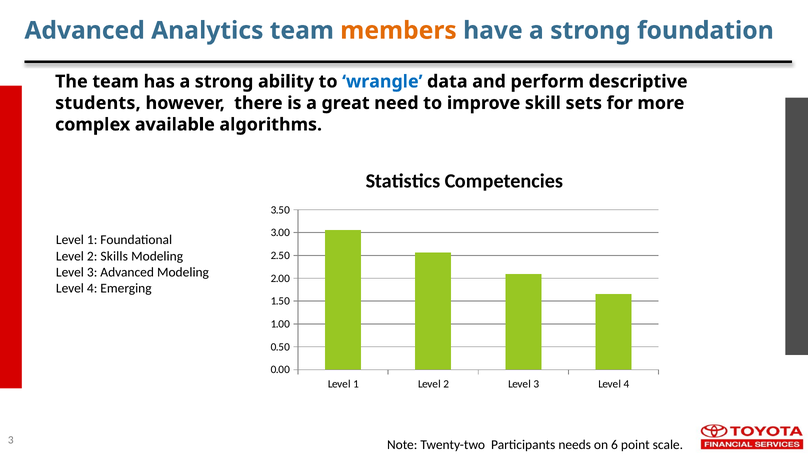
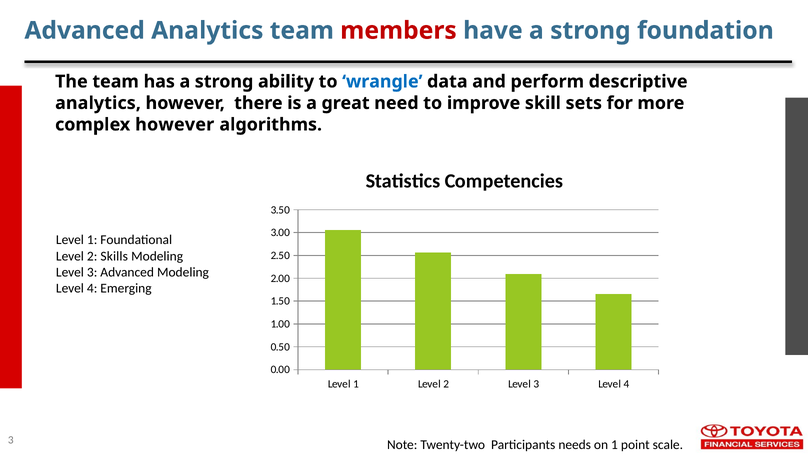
members colour: orange -> red (399, 31)
students: students -> analytics (98, 103)
complex available: available -> however (175, 125)
on 6: 6 -> 1 (615, 445)
